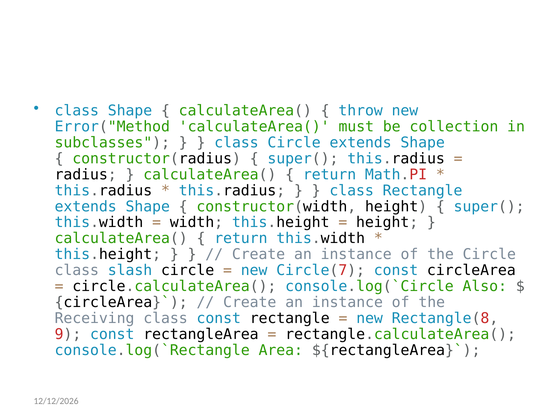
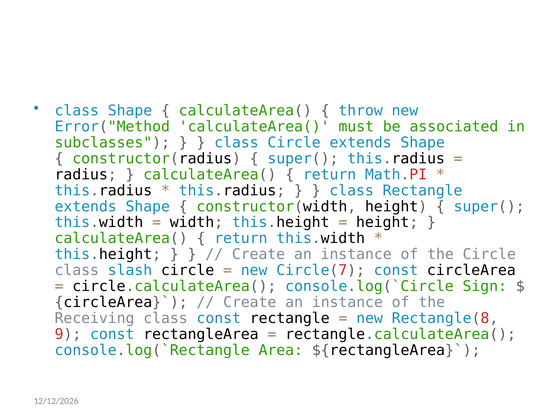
collection: collection -> associated (454, 127)
Also: Also -> Sign (485, 286)
